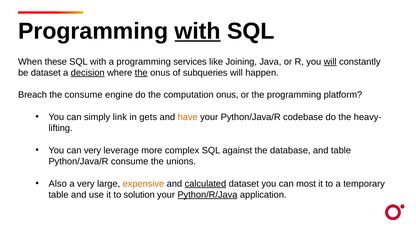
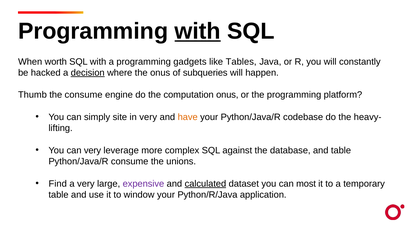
these: these -> worth (56, 62)
services: services -> gadgets (190, 62)
Joining: Joining -> Tables (241, 62)
will underline: present -> none (330, 62)
be dataset: dataset -> hacked (46, 73)
the underline: present -> none (141, 73)
Breach: Breach -> Thumb (32, 95)
link: link -> site (120, 117)
in gets: gets -> very (148, 117)
Also: Also -> Find (58, 184)
expensive colour: orange -> purple (143, 184)
solution: solution -> window (139, 195)
Python/R/Java underline: present -> none (207, 195)
